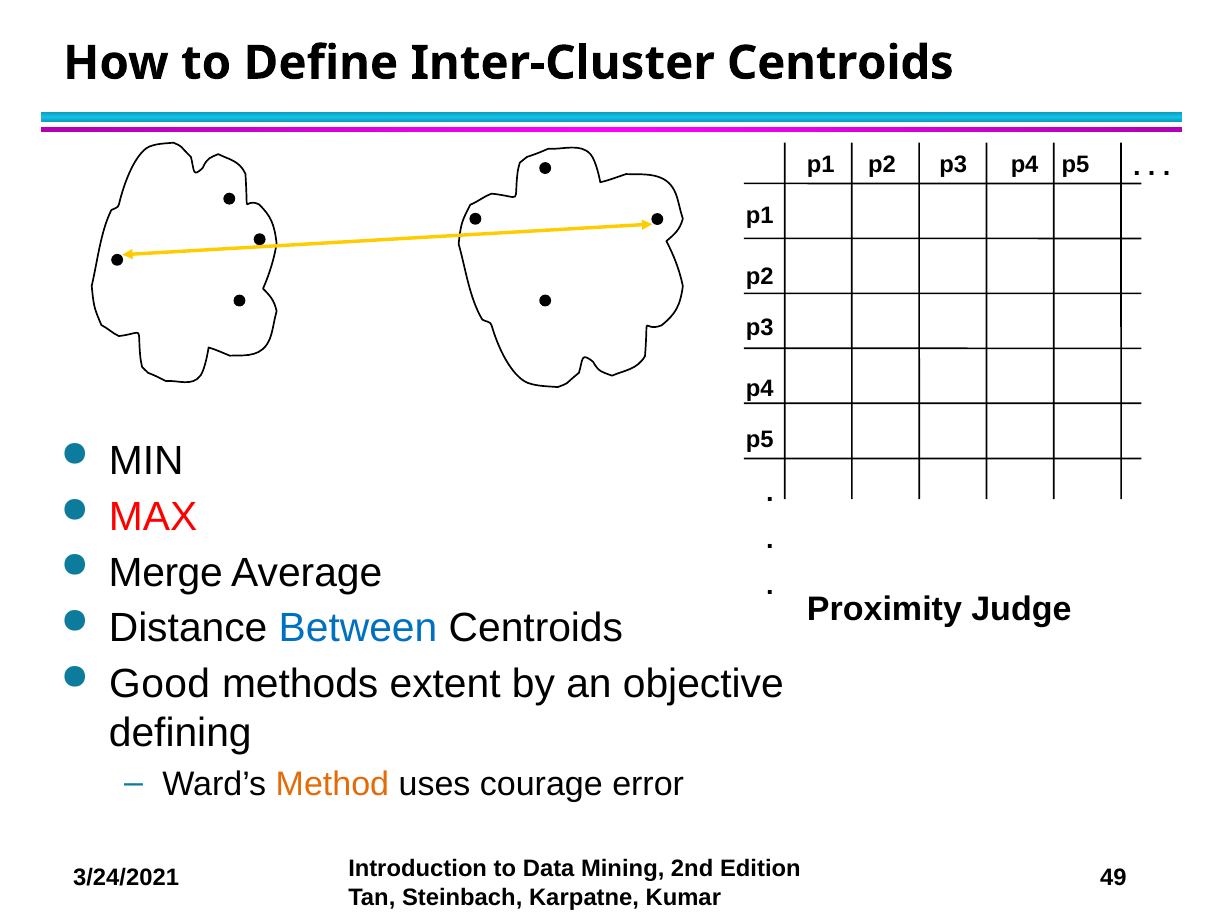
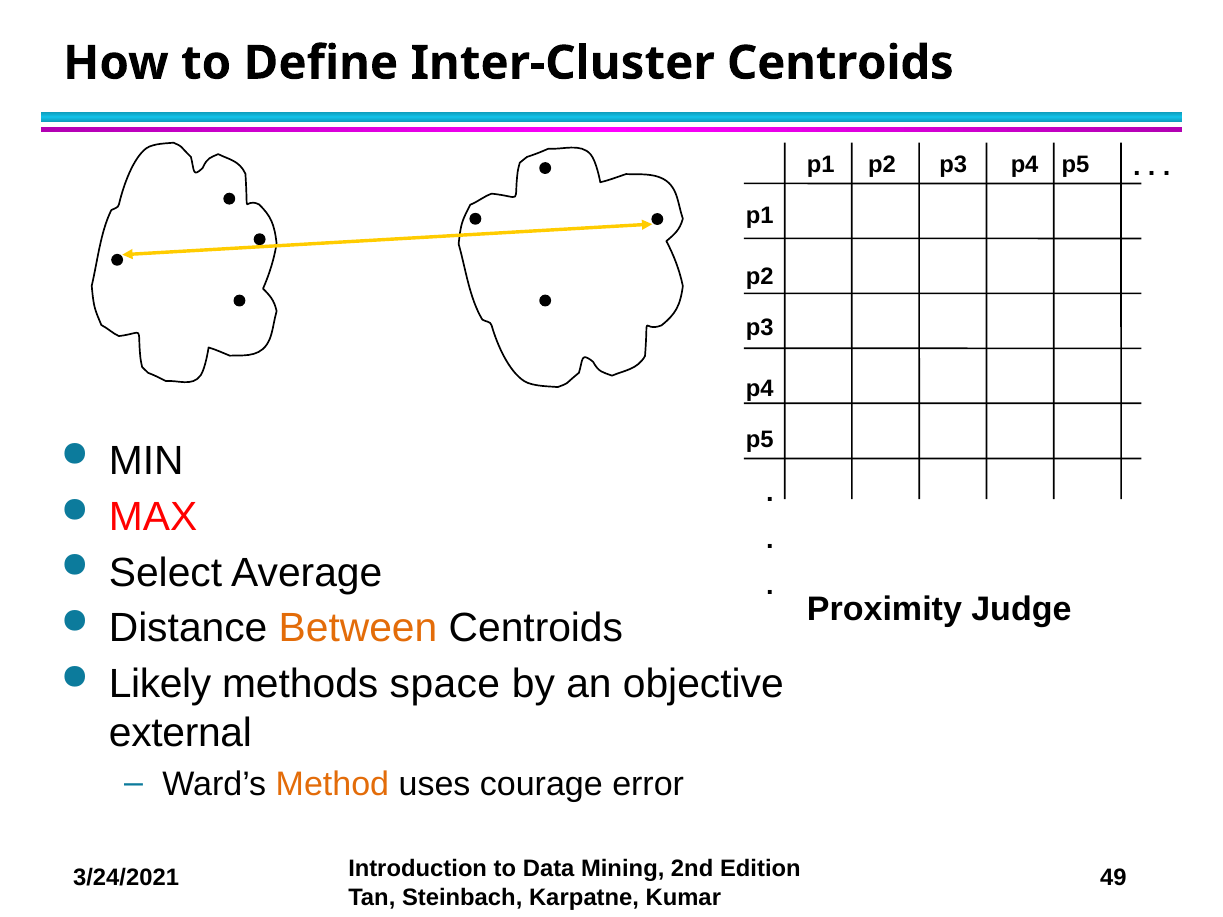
Merge: Merge -> Select (166, 573)
Between colour: blue -> orange (358, 629)
Good: Good -> Likely (160, 684)
extent: extent -> space (445, 684)
defining: defining -> external (180, 733)
